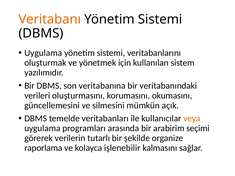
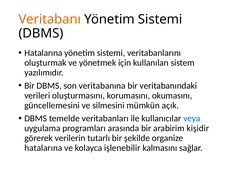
Uygulama: Uygulama -> Hatalarına (43, 53)
veya colour: orange -> blue (192, 119)
seçimi: seçimi -> kişidir (198, 128)
raporlama: raporlama -> hatalarına (43, 148)
